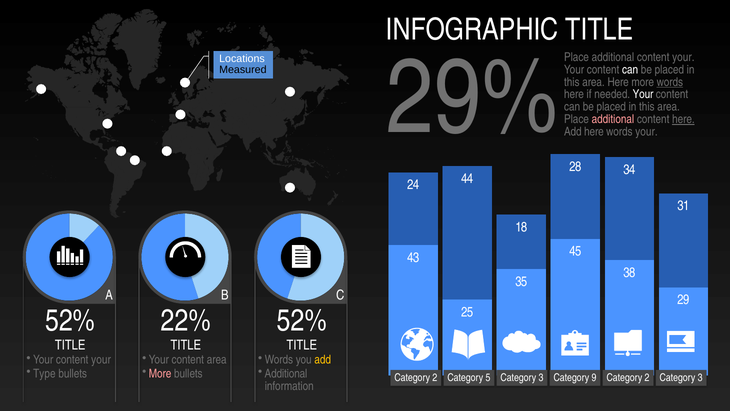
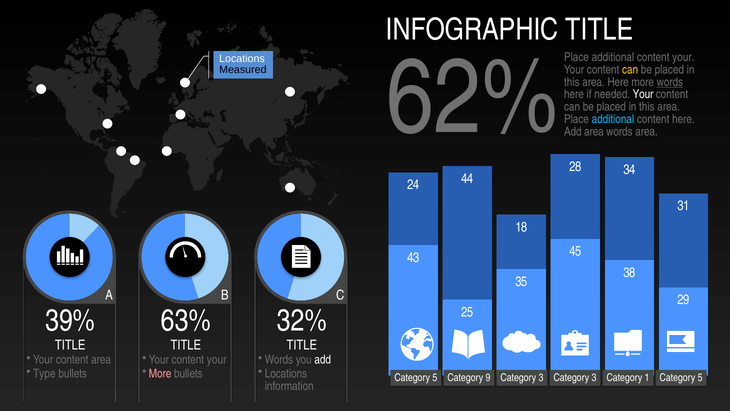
29%: 29% -> 62% (472, 98)
can colour: white -> yellow (630, 70)
additional colour: pink -> light blue (613, 119)
here underline: present -> none (683, 119)
Add here: here -> area (594, 132)
words your: your -> area (647, 132)
52%: 52% -> 39% (70, 321)
22%: 22% -> 63% (186, 321)
52%: 52% -> 32% (302, 321)
Your content your: your -> area (101, 360)
Your content area: area -> your (217, 360)
add colour: yellow -> white (323, 360)
Additional: Additional -> Locations (286, 374)
2: 2 -> 5 (435, 377)
5: 5 -> 9 (488, 377)
3 Category 9: 9 -> 3 (594, 377)
2: 2 -> 1 (647, 377)
3: 3 -> 5 (700, 377)
